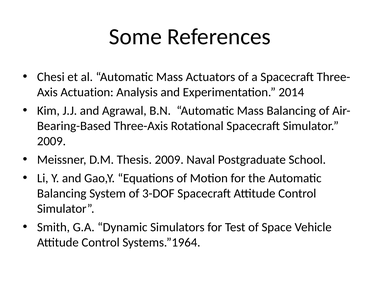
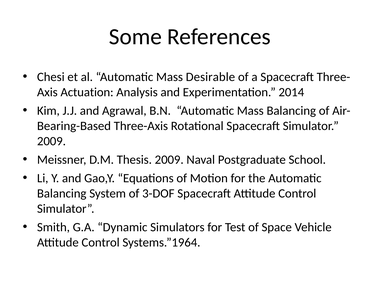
Actuators: Actuators -> Desirable (210, 77)
